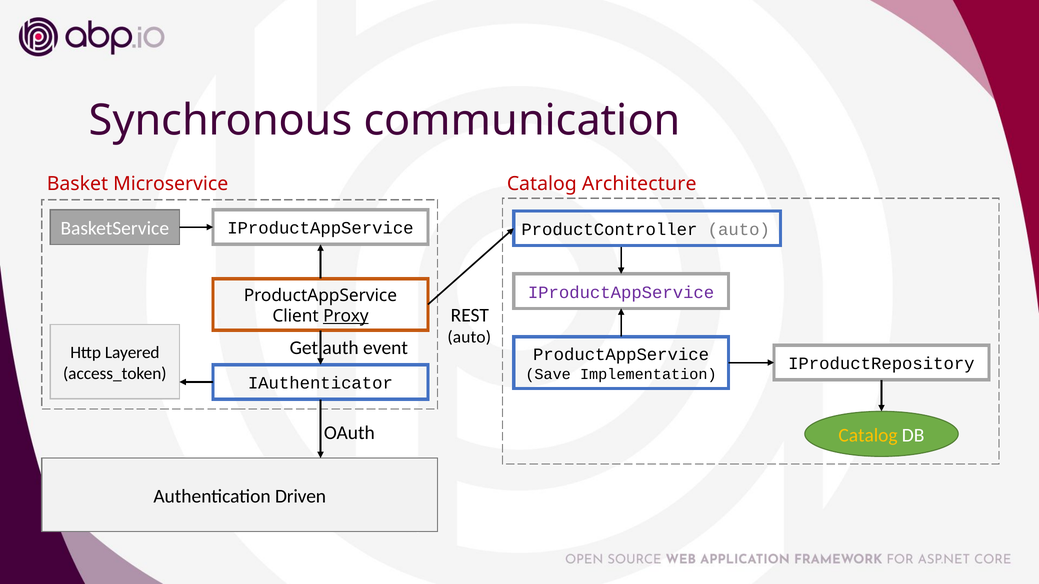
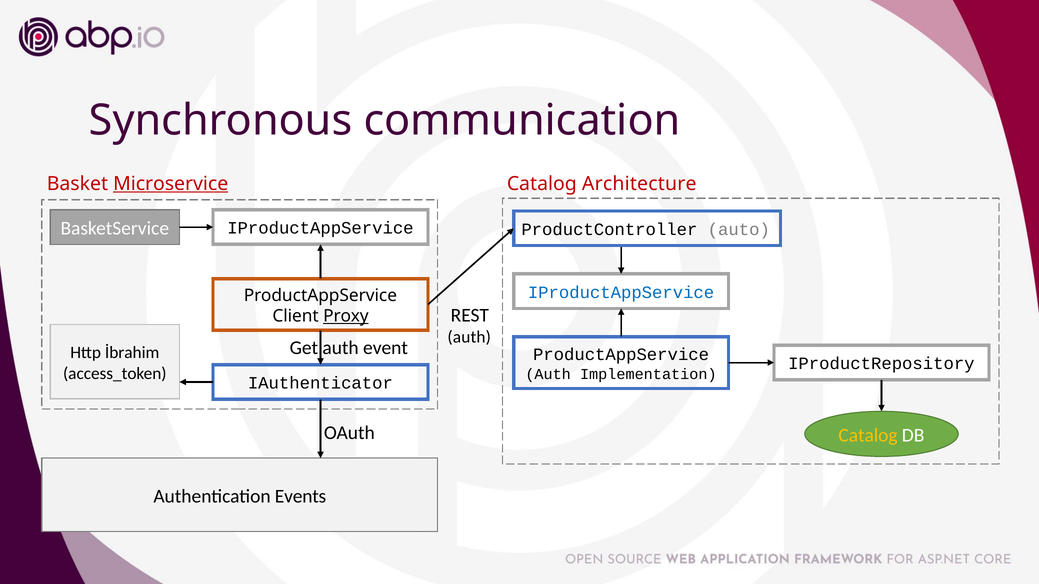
Microservice underline: none -> present (171, 184)
IProductAppService colour: purple -> blue (621, 293)
auto: auto -> auth (469, 337)
Layered: Layered -> İbrahim (132, 353)
Save: Save -> Auth (548, 374)
Driven: Driven -> Events (301, 497)
